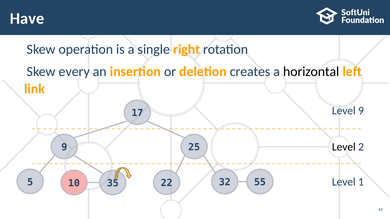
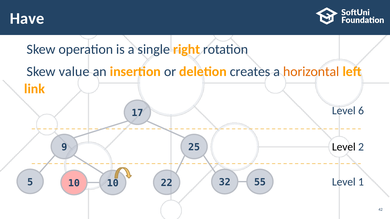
every: every -> value (74, 72)
horizontal colour: black -> orange (311, 72)
Level 9: 9 -> 6 (361, 111)
5 35: 35 -> 10 (113, 183)
